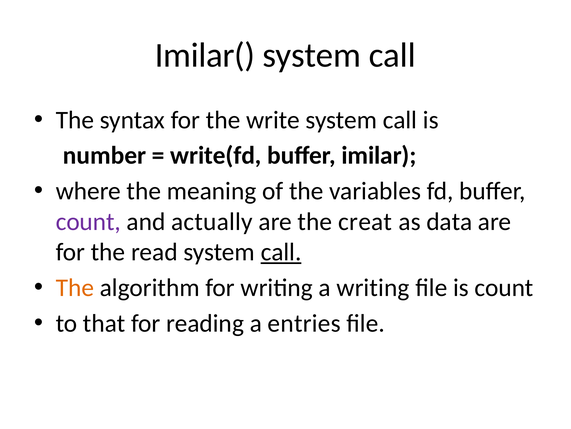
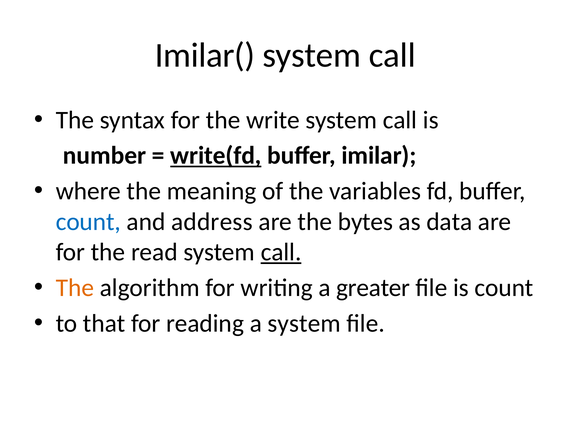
write(fd underline: none -> present (216, 155)
count colour: purple -> blue (88, 221)
actually: actually -> address (212, 221)
creat: creat -> bytes (365, 221)
a writing: writing -> greater (373, 287)
a entries: entries -> system (304, 323)
